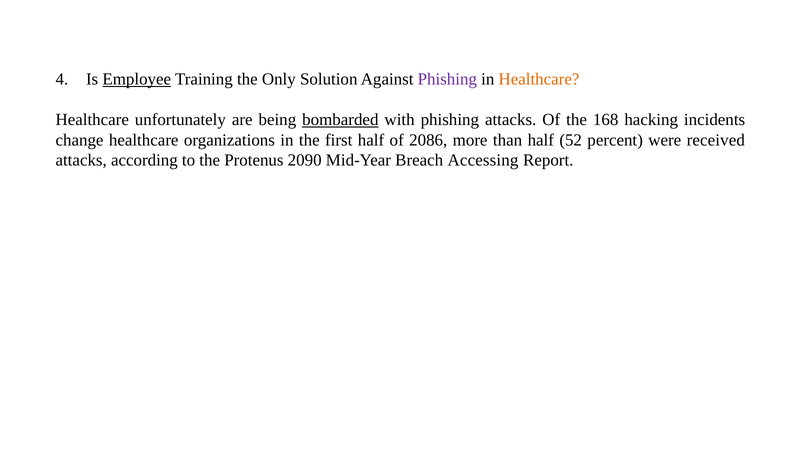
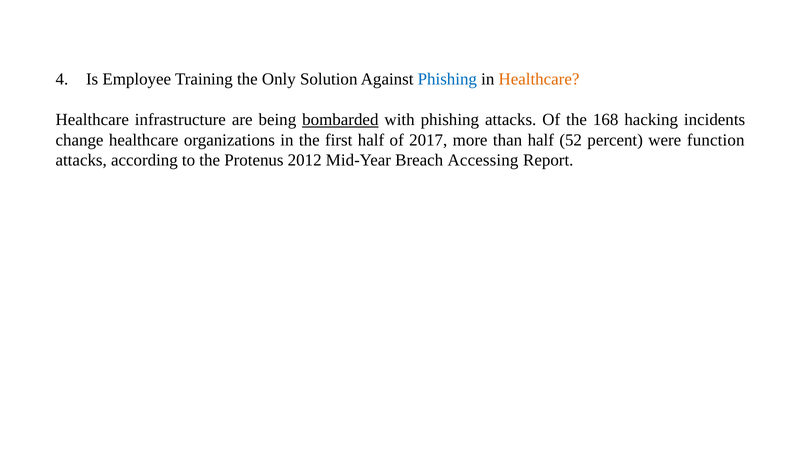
Employee underline: present -> none (137, 79)
Phishing colour: purple -> blue (447, 79)
unfortunately: unfortunately -> infrastructure (180, 120)
2086: 2086 -> 2017 (428, 140)
received: received -> function (716, 140)
2090: 2090 -> 2012 (305, 160)
